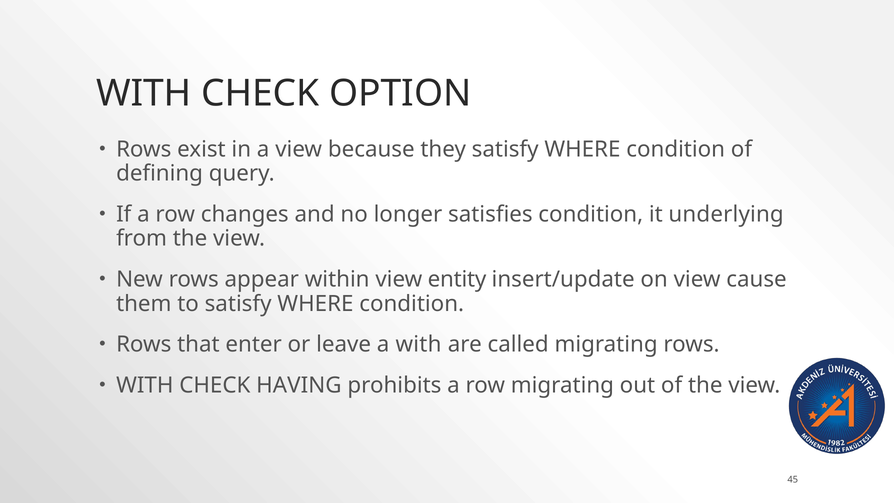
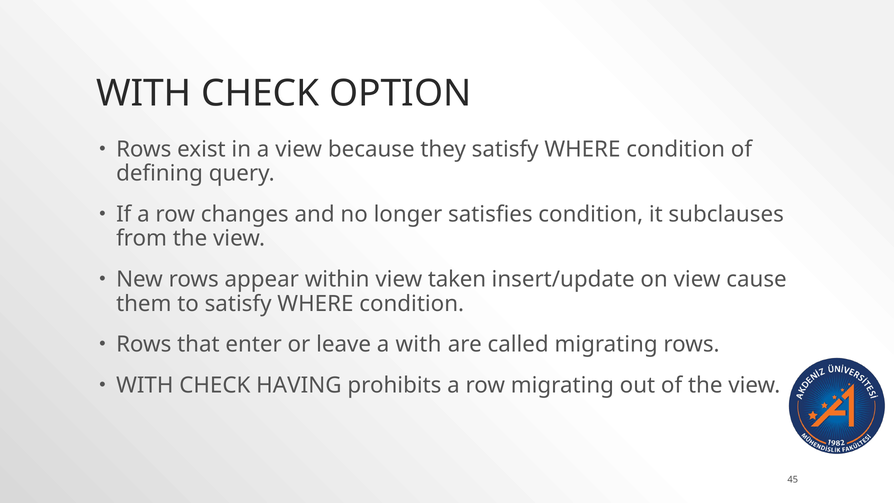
underlying: underlying -> subclauses (726, 214)
entity: entity -> taken (457, 280)
